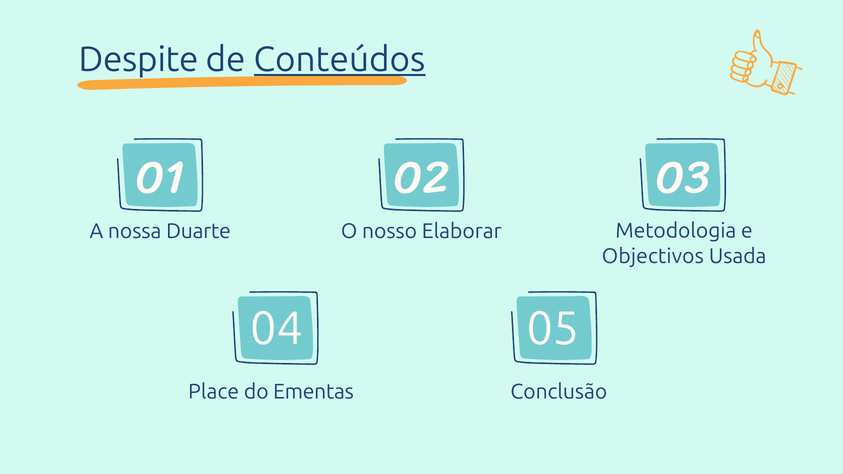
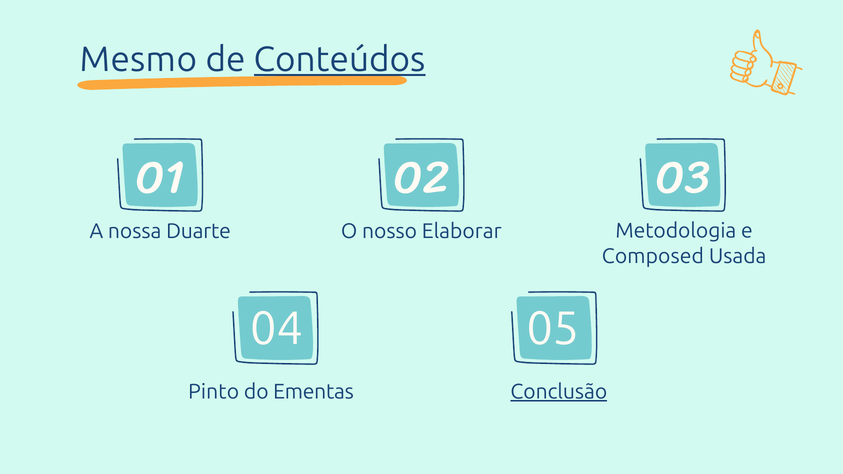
Despite: Despite -> Mesmo (138, 60)
Objectivos: Objectivos -> Composed (653, 256)
Place: Place -> Pinto (214, 392)
Conclusão underline: none -> present (559, 392)
